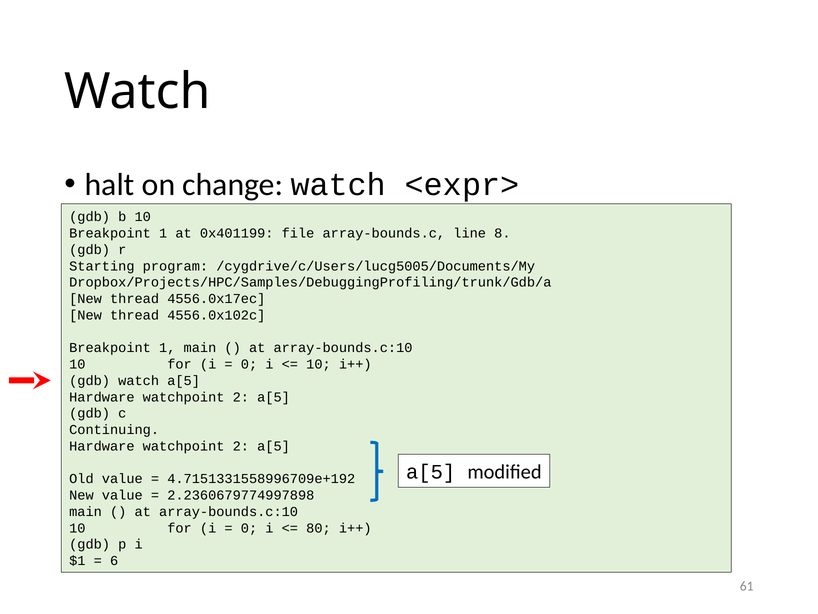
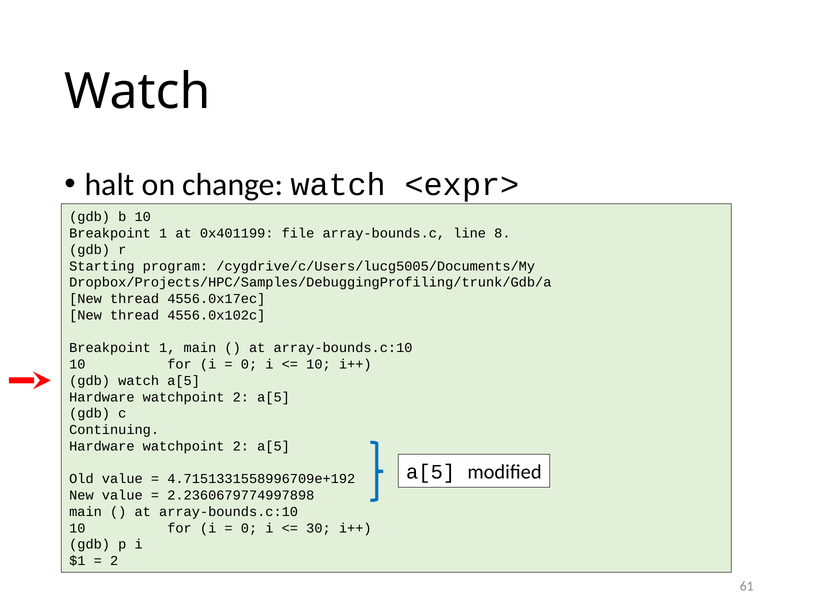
80: 80 -> 30 (318, 528)
6: 6 -> 2 (114, 560)
